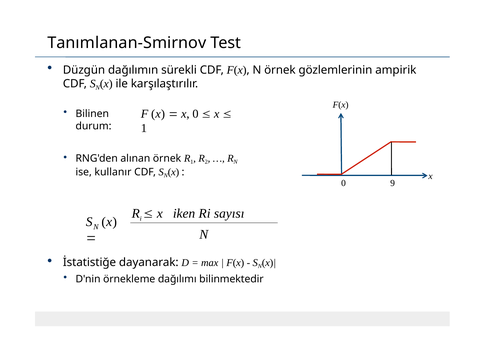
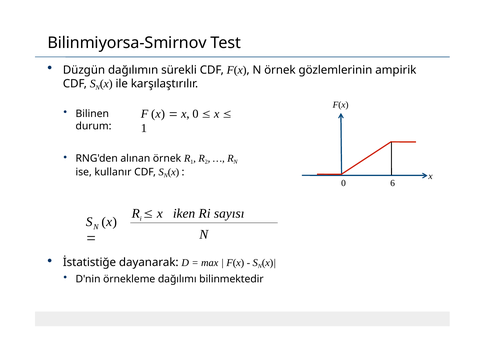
Tanımlanan-Smirnov: Tanımlanan-Smirnov -> Bilinmiyorsa-Smirnov (127, 43)
9: 9 -> 6 (393, 184)
